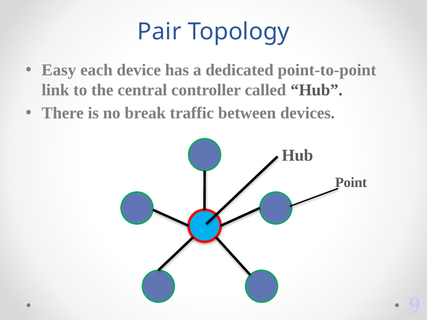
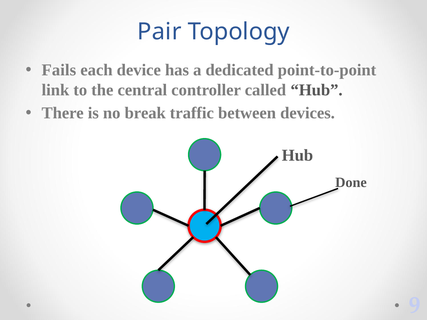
Easy: Easy -> Fails (59, 70)
Point: Point -> Done (351, 182)
